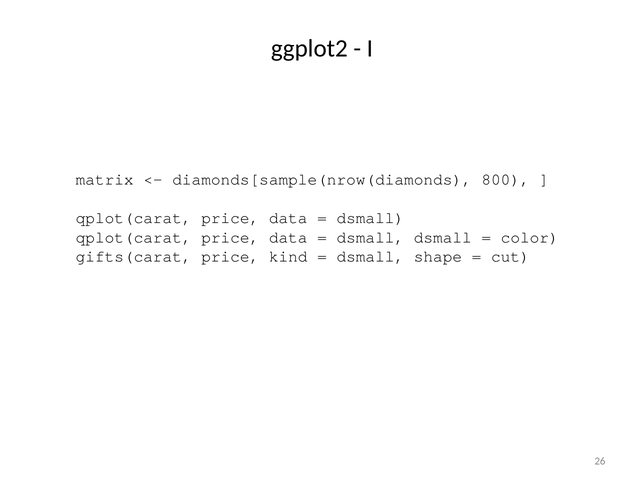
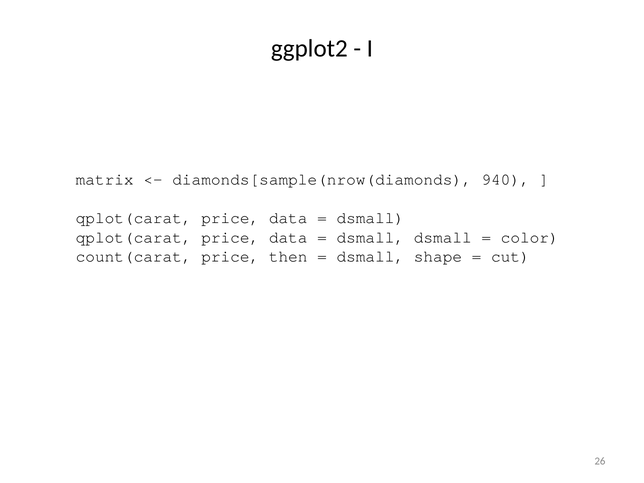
800: 800 -> 940 (506, 179)
gifts(carat: gifts(carat -> count(carat (134, 257)
kind: kind -> then (288, 257)
